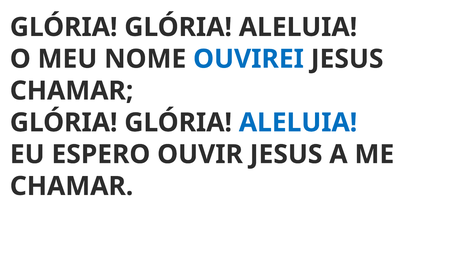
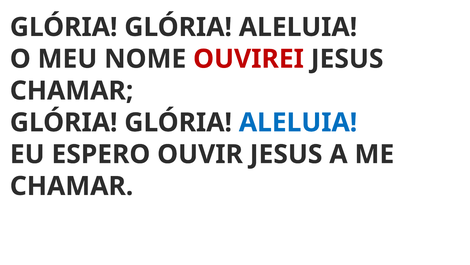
OUVIREI colour: blue -> red (249, 59)
